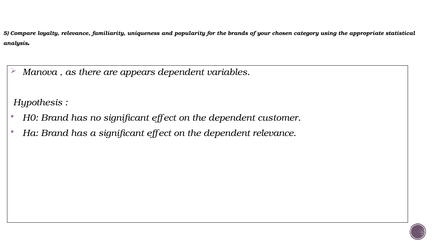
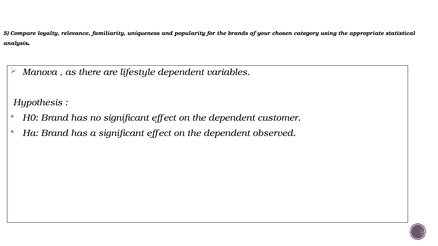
appears: appears -> lifestyle (137, 72)
dependent relevance: relevance -> observed (274, 133)
